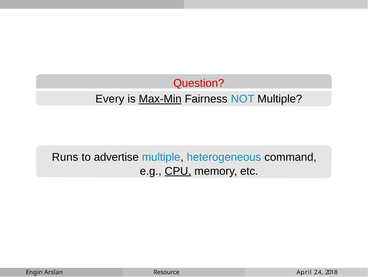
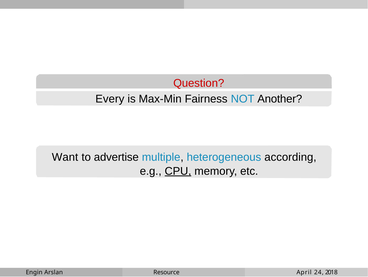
Max-Min underline: present -> none (160, 99)
NOT Multiple: Multiple -> Another (280, 99)
Runs: Runs -> Want (65, 157)
command: command -> according (290, 157)
